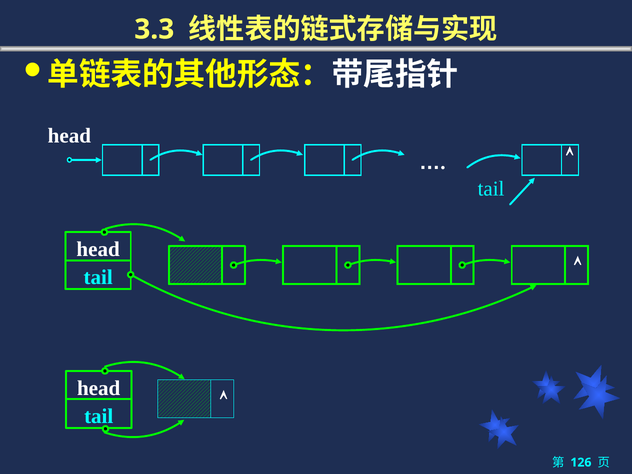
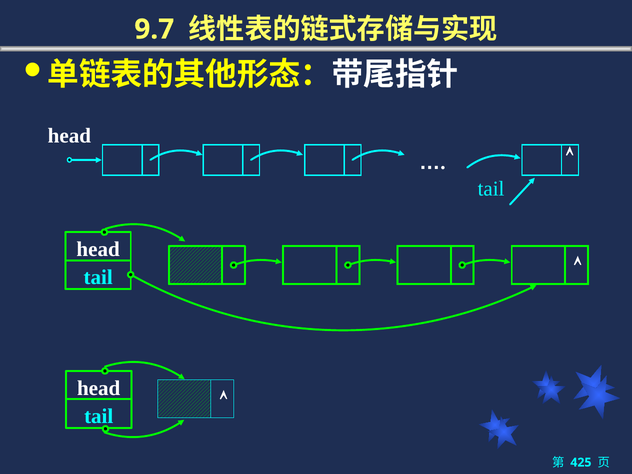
3.3: 3.3 -> 9.7 (154, 29)
126: 126 -> 425 (581, 462)
